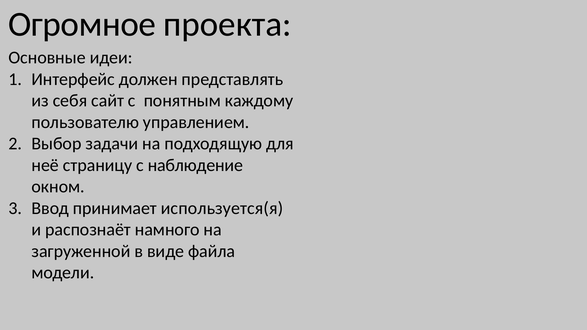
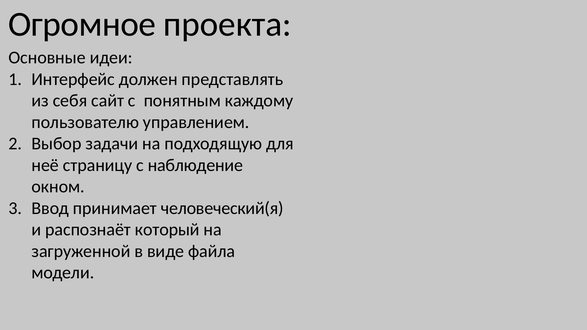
используется(я: используется(я -> человеческий(я (222, 208)
намного: намного -> который (167, 230)
